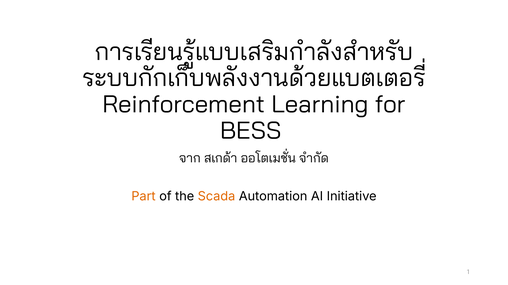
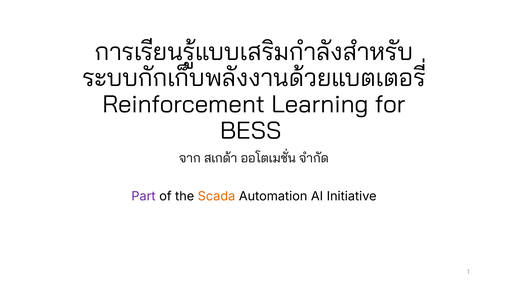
Part colour: orange -> purple (143, 197)
